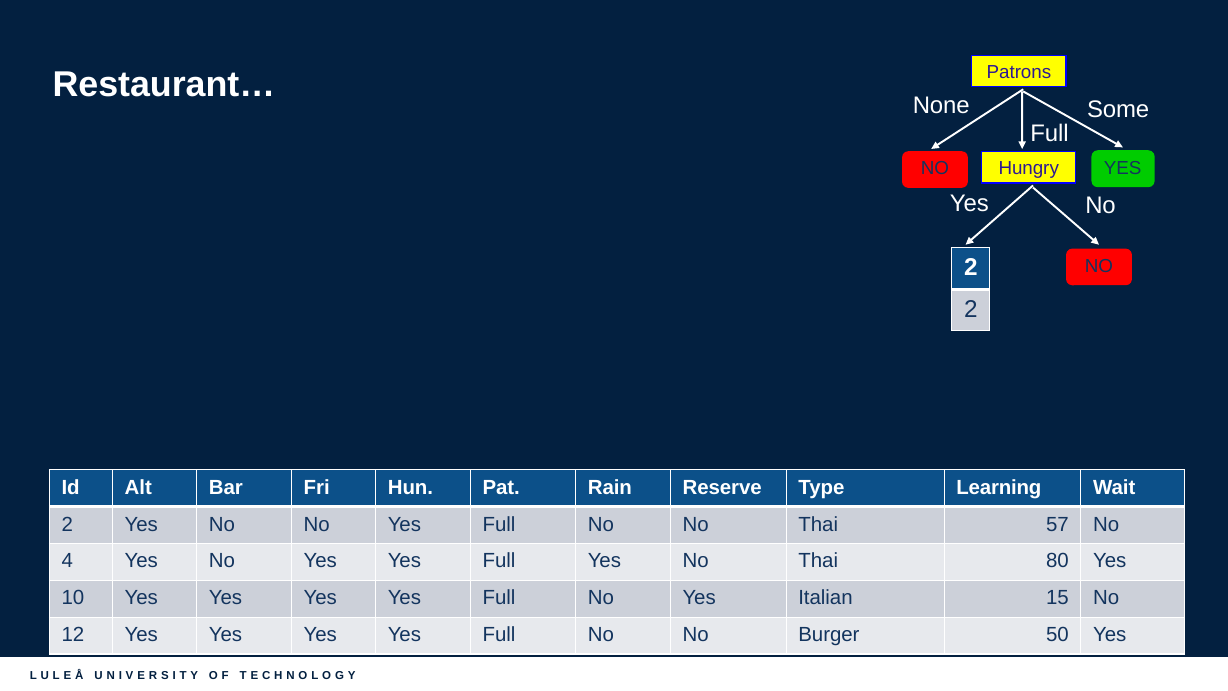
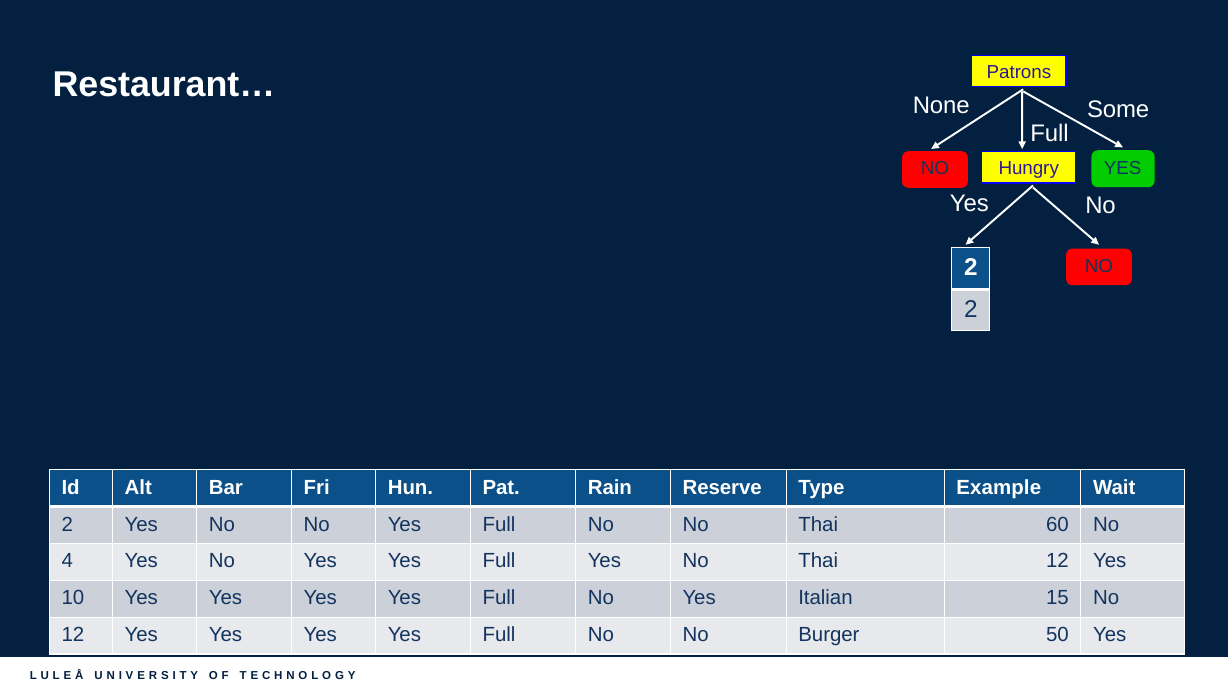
Learning: Learning -> Example (999, 487)
57: 57 -> 60 (1057, 524)
Thai 80: 80 -> 12 (1057, 561)
